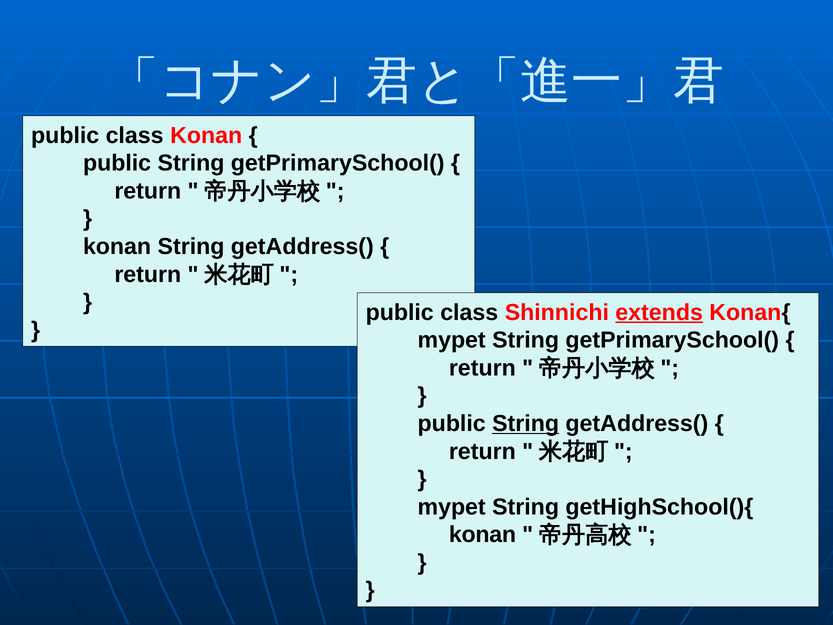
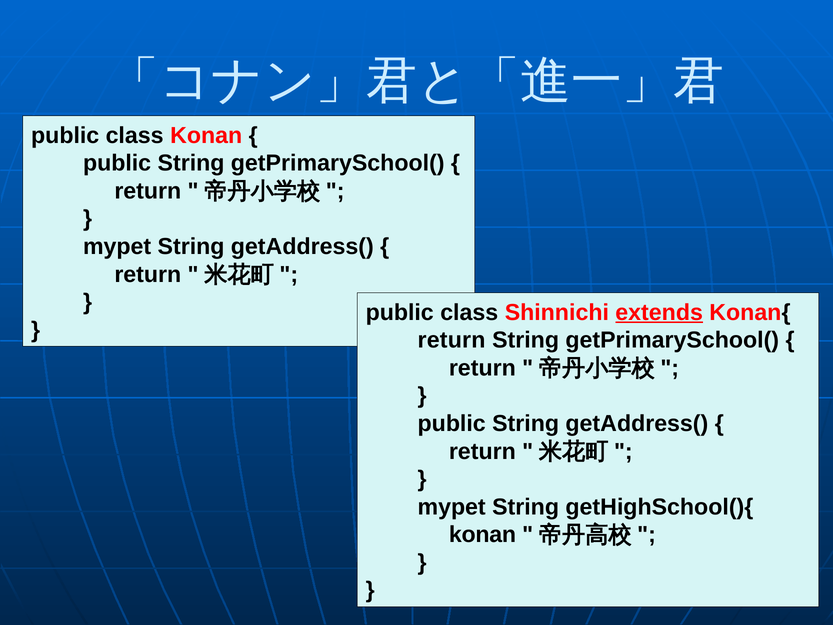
konan: konan -> mypet (117, 247)
mypet: mypet -> return (452, 340)
String underline: present -> none (526, 423)
